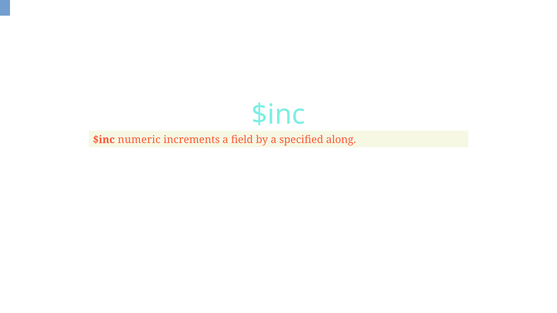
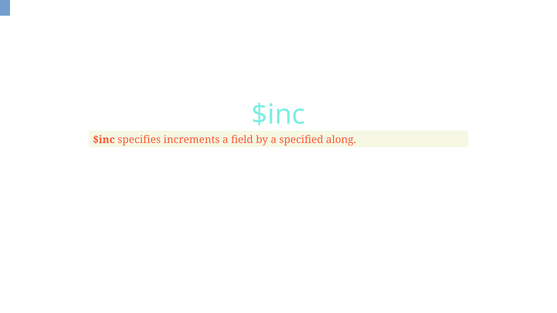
numeric: numeric -> specifies (139, 140)
